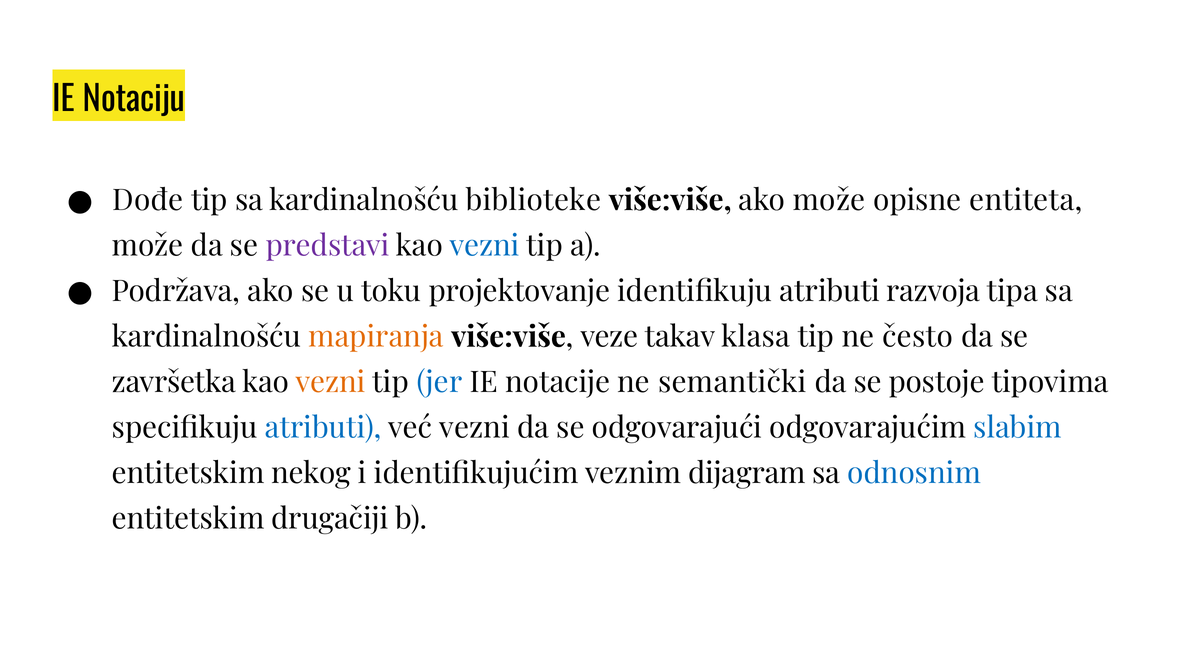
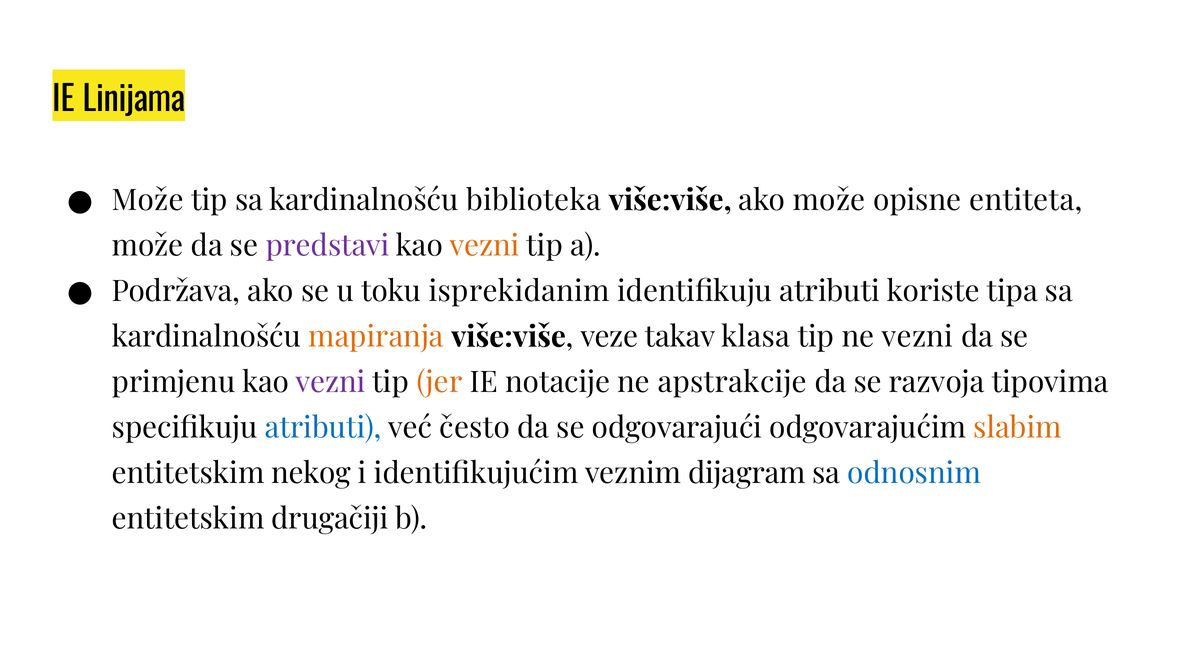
Notaciju: Notaciju -> Linijama (134, 100)
Dođe: Dođe -> Može (148, 200)
biblioteke: biblioteke -> biblioteka (533, 200)
vezni colour: blue -> orange (485, 246)
projektovanje: projektovanje -> isprekidanim (519, 292)
razvoja: razvoja -> koriste (933, 292)
ne često: često -> vezni (918, 337)
završetka: završetka -> primjenu (174, 383)
vezni colour: orange -> purple (331, 383)
jer colour: blue -> orange (440, 383)
semantički: semantički -> apstrakcije (732, 383)
postoje: postoje -> razvoja (937, 383)
već vezni: vezni -> često (475, 428)
slabim colour: blue -> orange (1018, 428)
